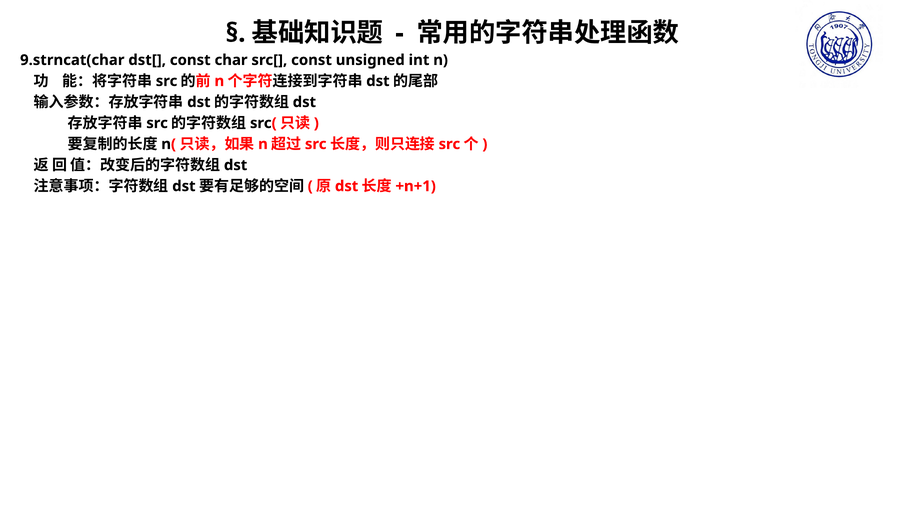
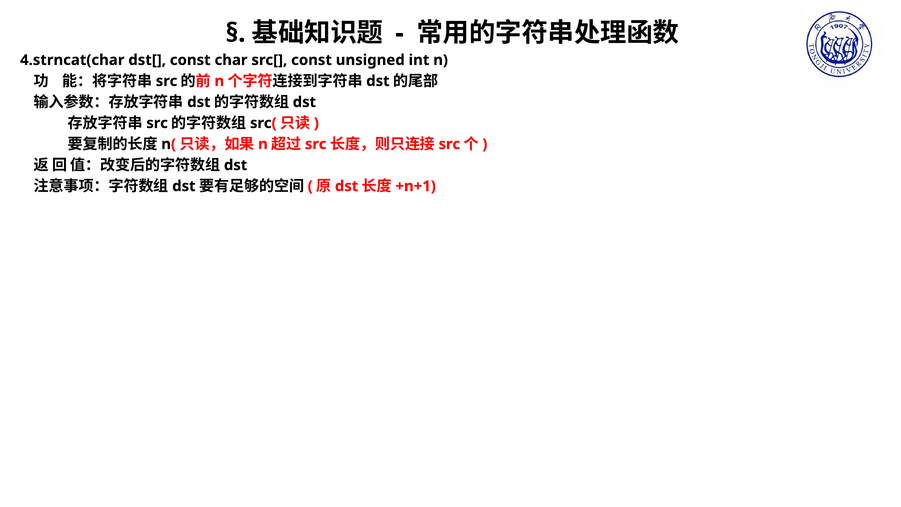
9.strncat(char: 9.strncat(char -> 4.strncat(char (72, 60)
